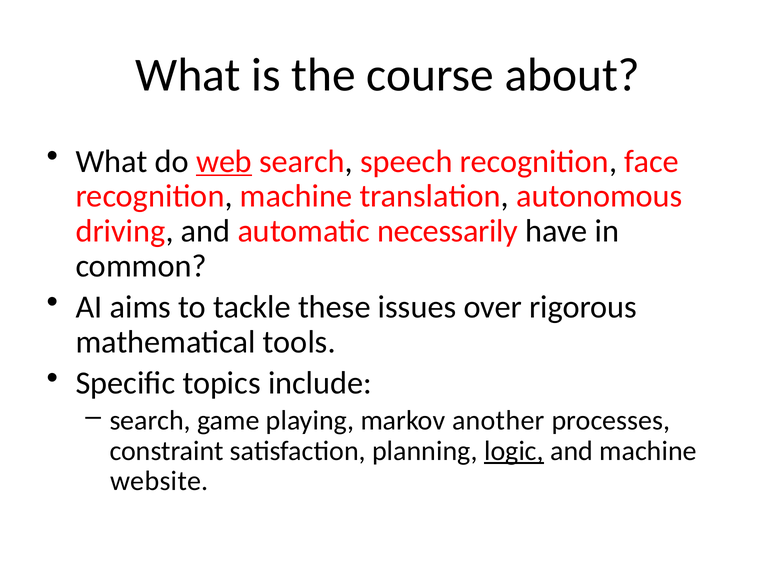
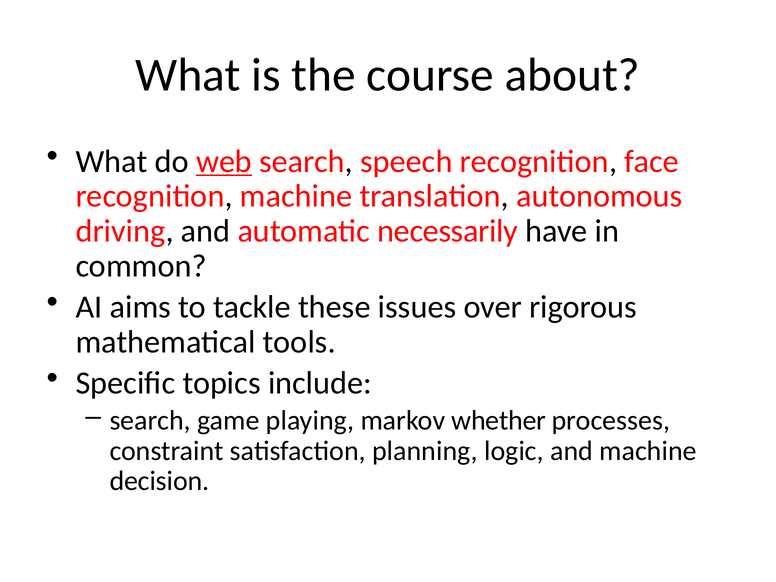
another: another -> whether (499, 421)
logic underline: present -> none (514, 451)
website: website -> decision (159, 481)
